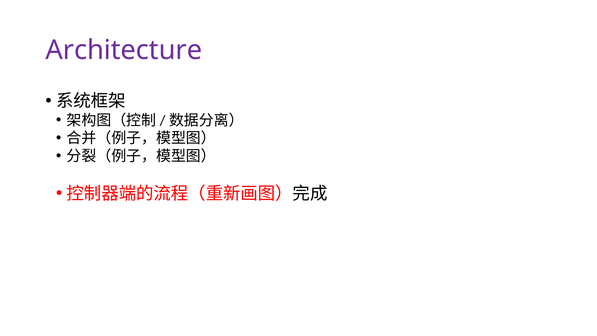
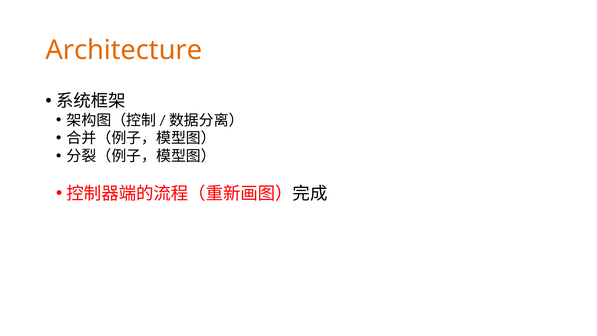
Architecture colour: purple -> orange (124, 50)
